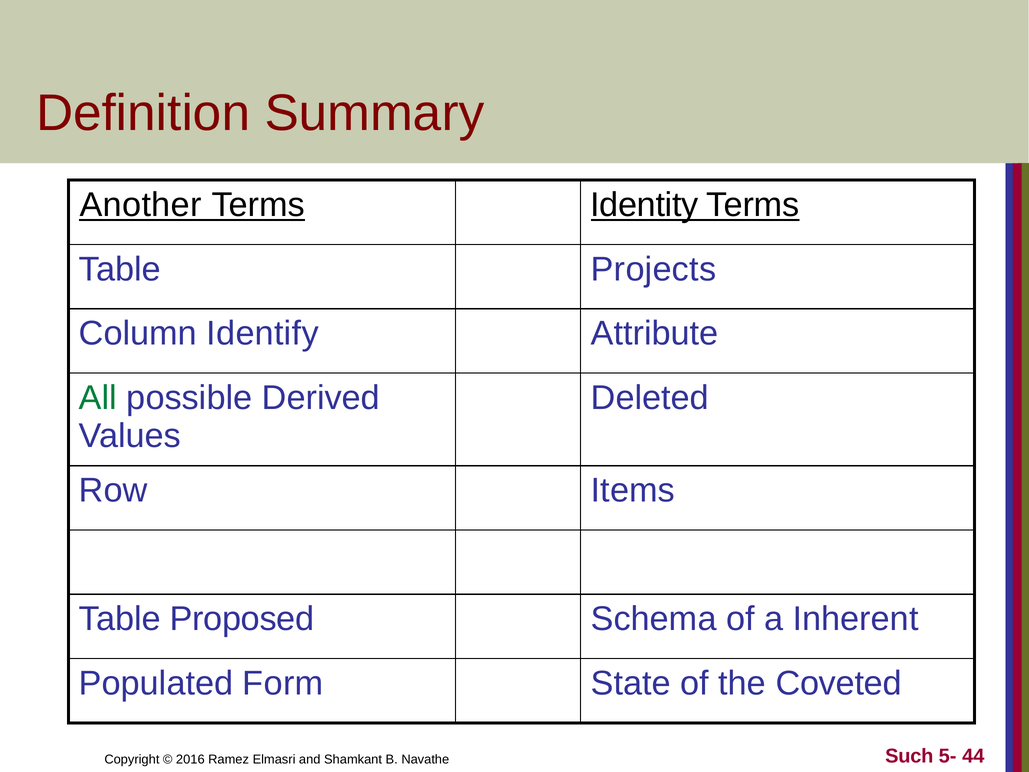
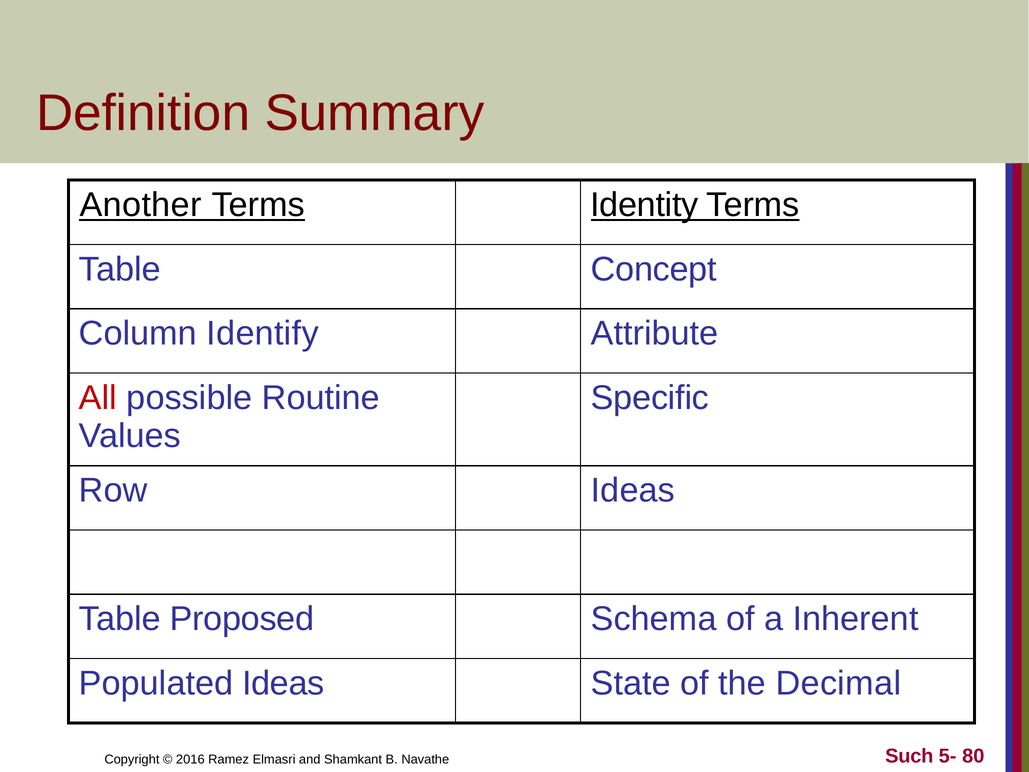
Projects: Projects -> Concept (654, 269)
All colour: green -> red (98, 398)
Derived: Derived -> Routine (321, 398)
Deleted: Deleted -> Specific (650, 398)
Row Items: Items -> Ideas (633, 490)
Populated Form: Form -> Ideas (283, 683)
Coveted: Coveted -> Decimal (838, 683)
44: 44 -> 80 (973, 756)
